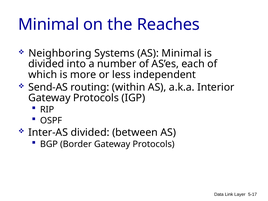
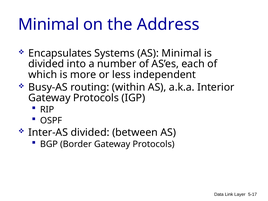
Reaches: Reaches -> Address (168, 25)
Neighboring: Neighboring -> Encapsulates (60, 53)
Send-AS: Send-AS -> Busy-AS (48, 87)
